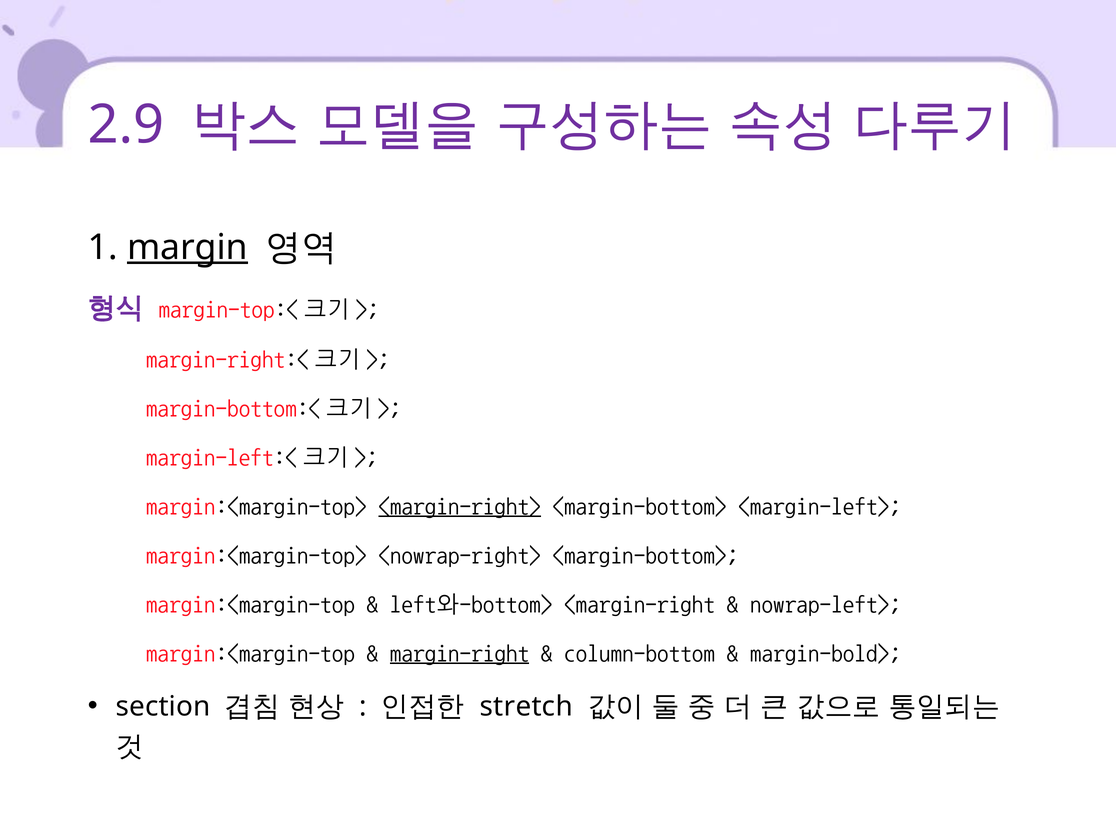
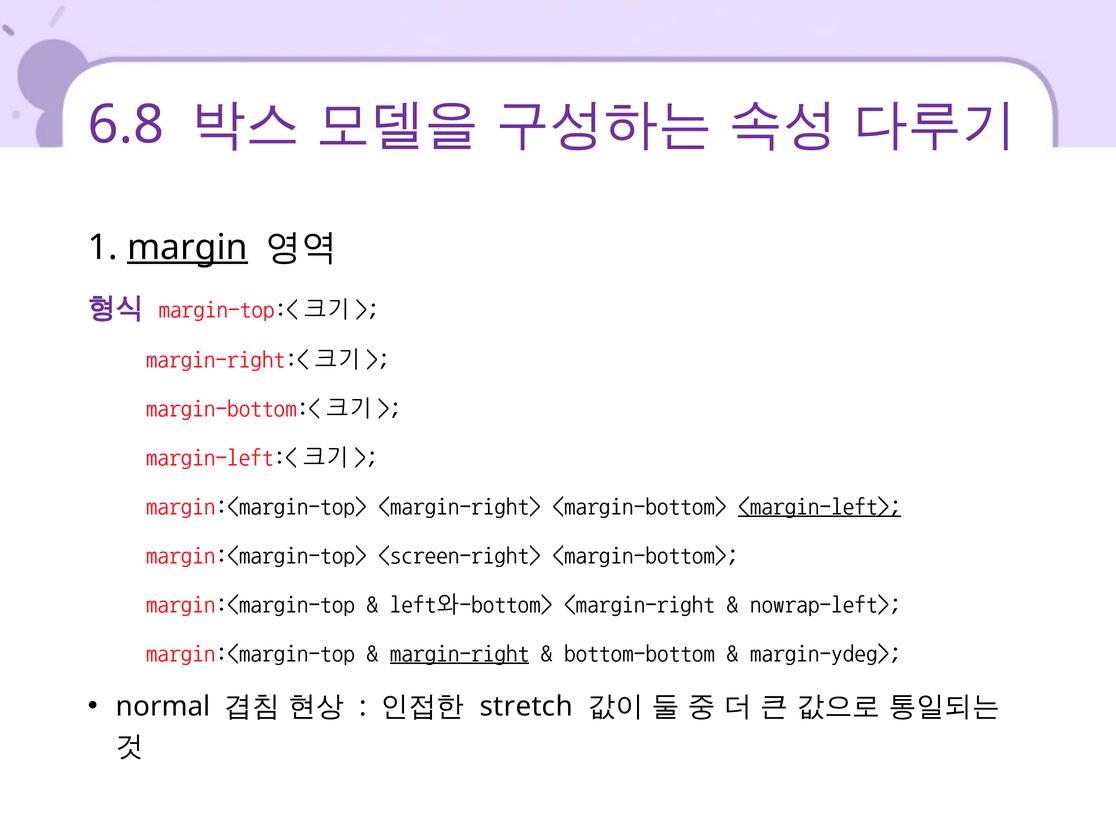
2.9: 2.9 -> 6.8 (126, 125)
<margin-right> underline: present -> none (460, 506)
<margin-left> underline: none -> present (820, 506)
<nowrap-right>: <nowrap-right> -> <screen-right> (460, 555)
column-bottom: column-bottom -> bottom-bottom (640, 653)
margin-bold>: margin-bold> -> margin-ydeg> (825, 653)
section: section -> normal (163, 706)
